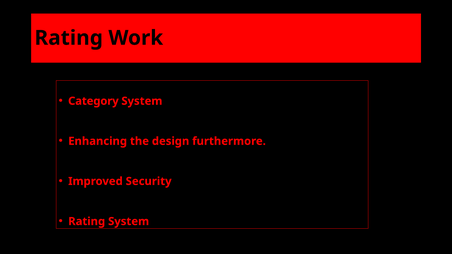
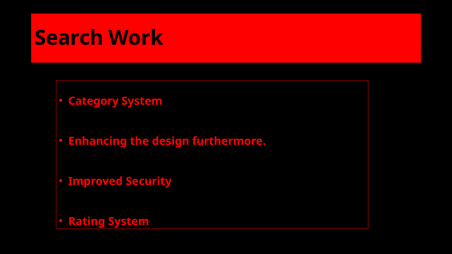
Rating: Rating -> Search (69, 38)
